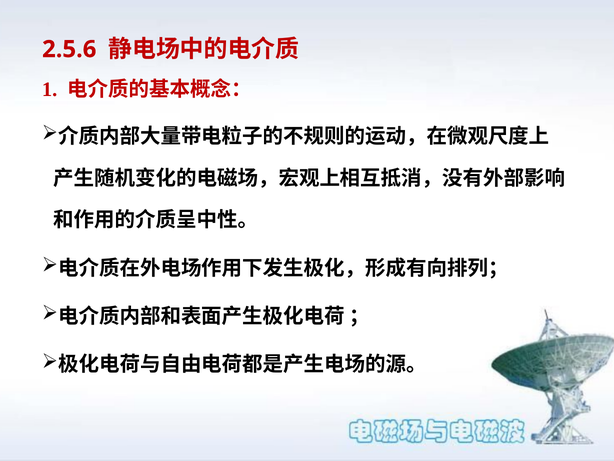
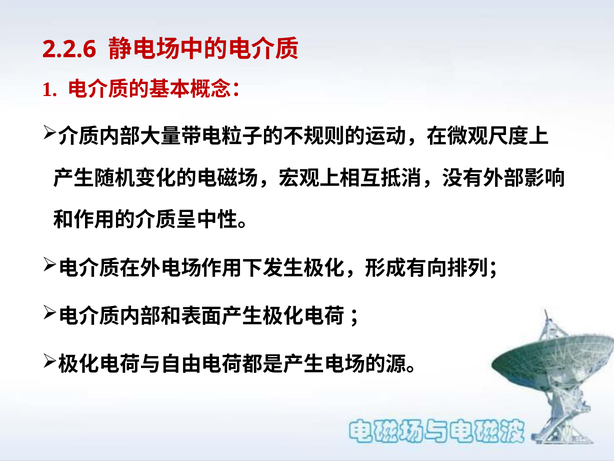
2.5.6: 2.5.6 -> 2.2.6 (69, 49)
